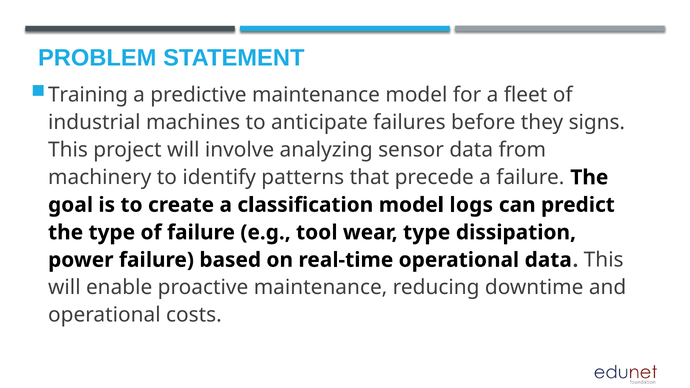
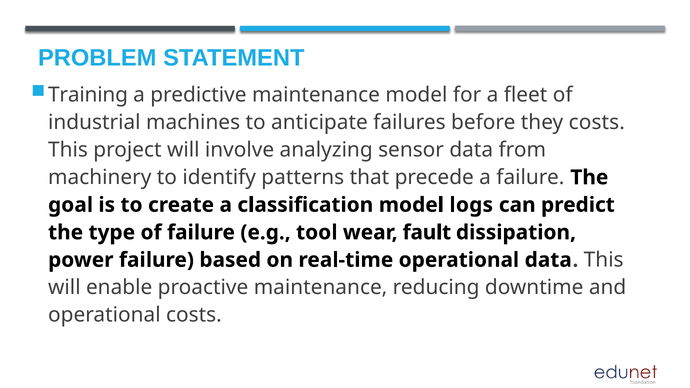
they signs: signs -> costs (597, 122)
wear type: type -> fault (427, 232)
